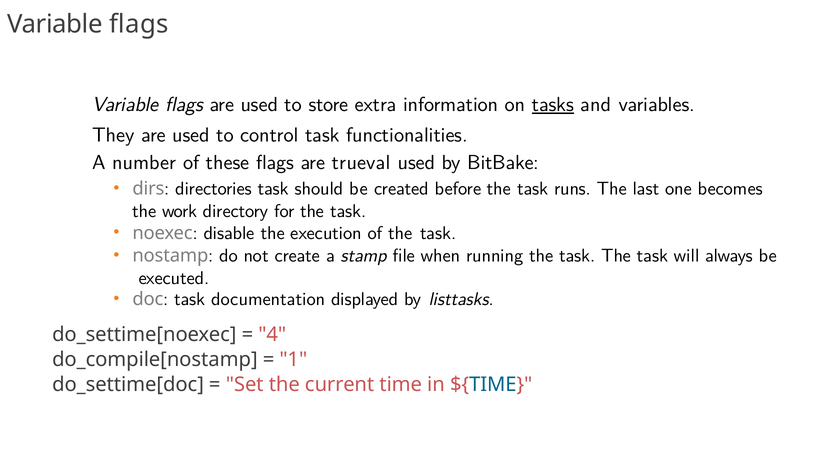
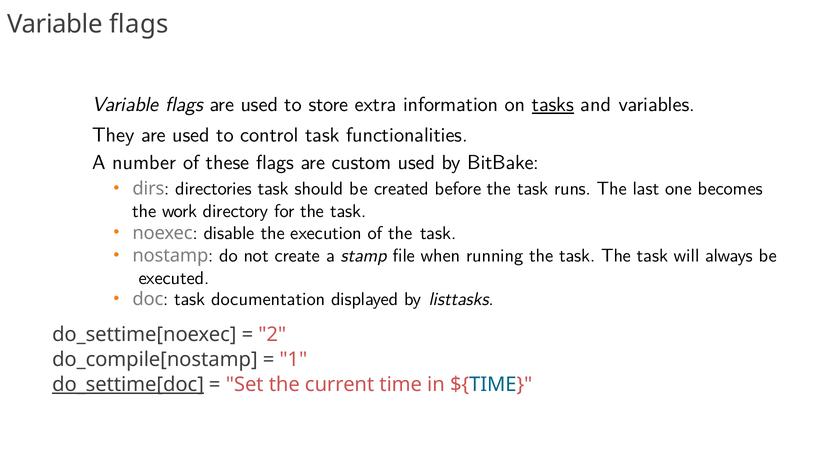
trueval: trueval -> custom (361, 162)
4: 4 -> 2 (272, 334)
do_settime[doc underline: none -> present (128, 384)
